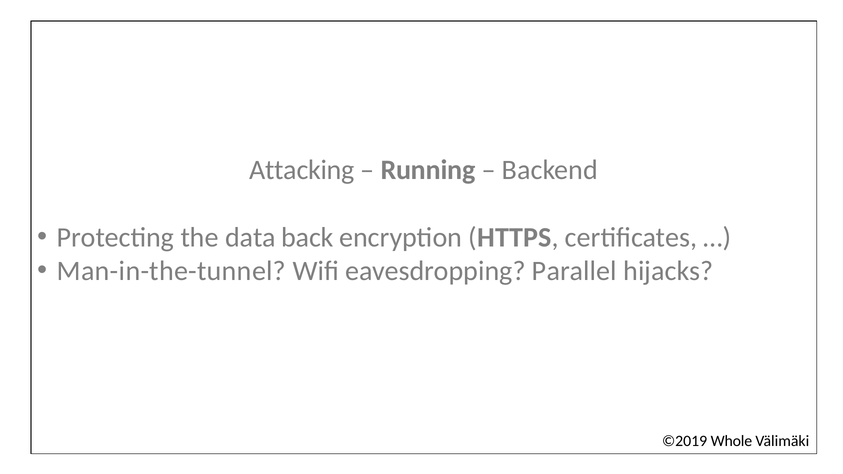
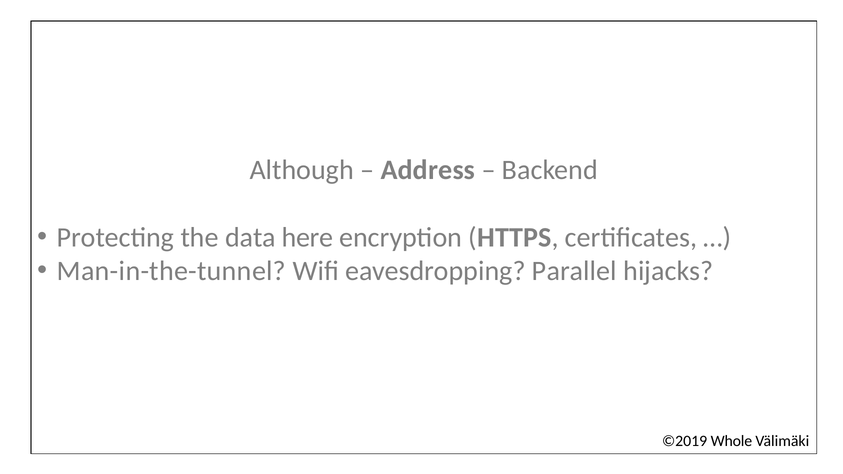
Attacking: Attacking -> Although (302, 170)
Running: Running -> Address (428, 170)
back: back -> here (307, 237)
